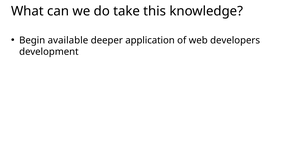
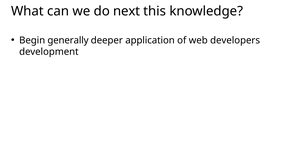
take: take -> next (127, 11)
available: available -> generally (68, 40)
